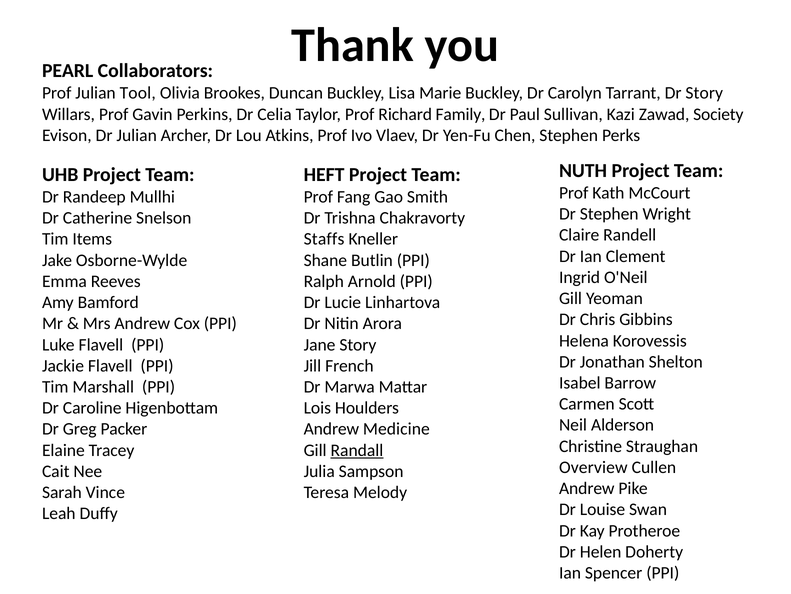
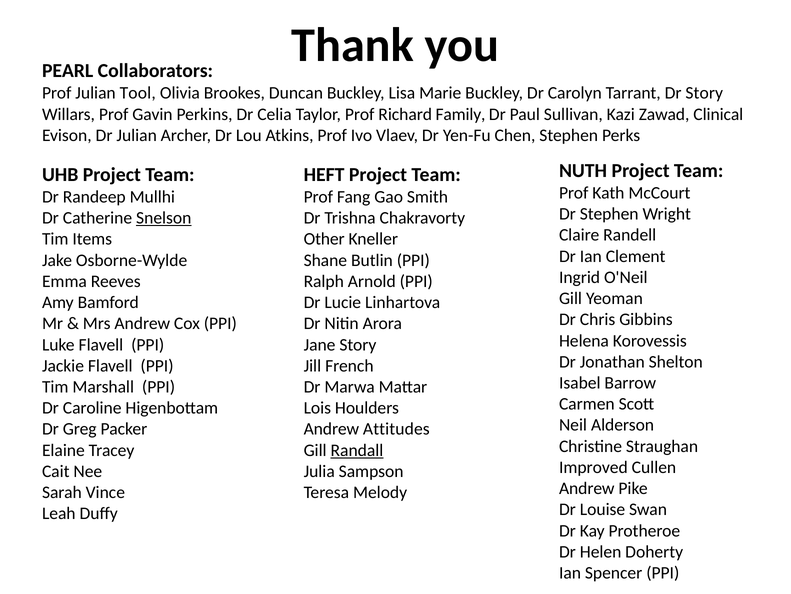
Society: Society -> Clinical (718, 114)
Snelson underline: none -> present (164, 218)
Staffs: Staffs -> Other (324, 239)
Medicine: Medicine -> Attitudes (396, 429)
Overview: Overview -> Improved (593, 467)
